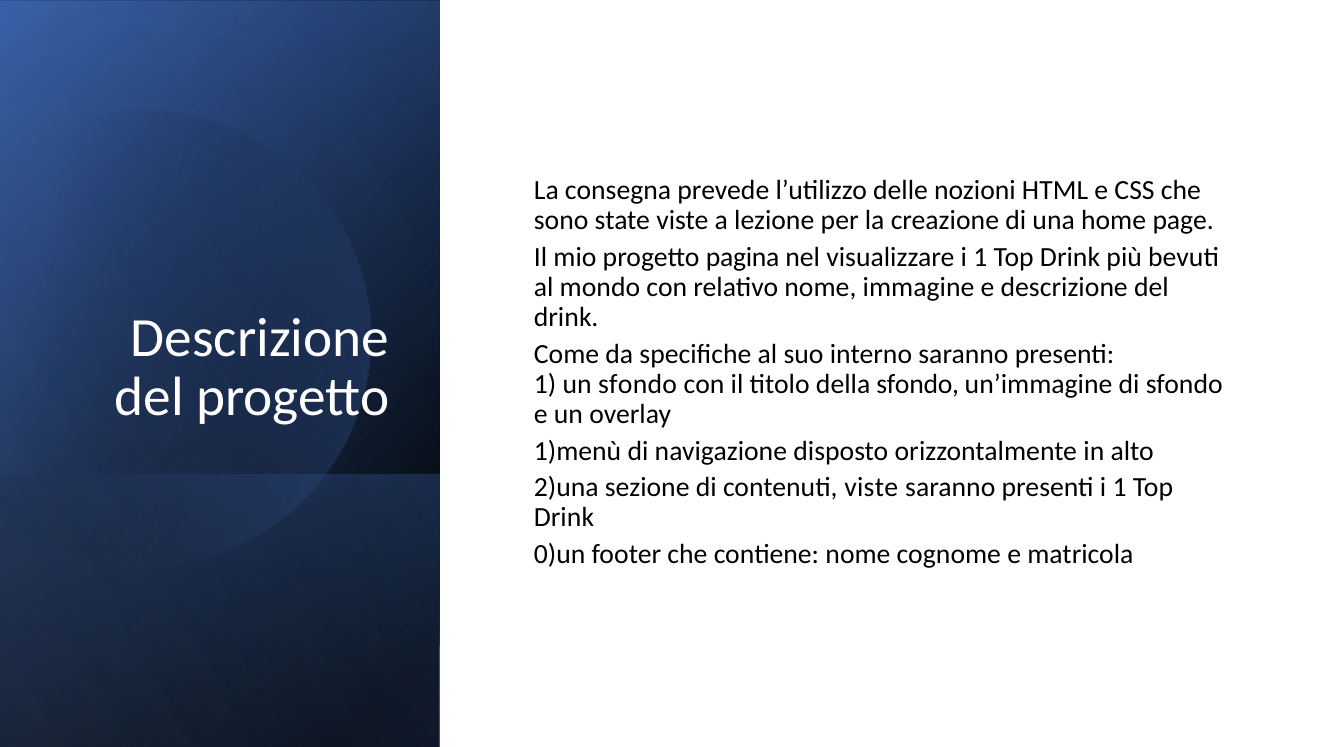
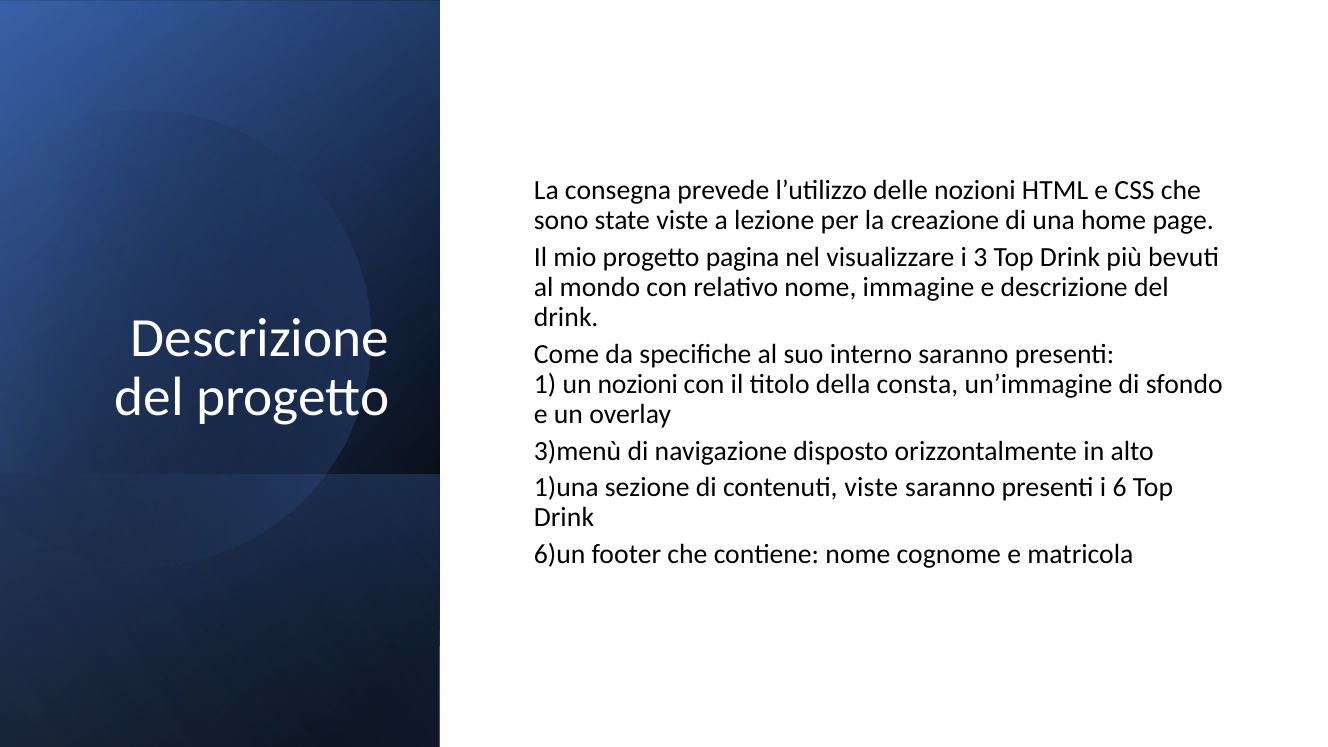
visualizzare i 1: 1 -> 3 (980, 258)
un sfondo: sfondo -> nozioni (638, 384)
della sfondo: sfondo -> consta (917, 384)
1)menù: 1)menù -> 3)menù (578, 451)
2)una: 2)una -> 1)una (566, 488)
presenti i 1: 1 -> 6 (1120, 488)
0)un: 0)un -> 6)un (560, 554)
